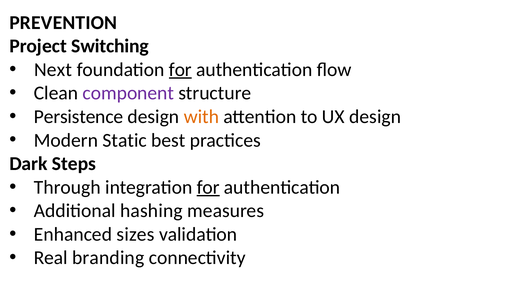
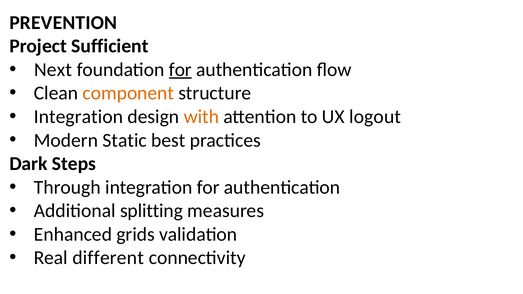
Switching: Switching -> Sufficient (110, 46)
component colour: purple -> orange (128, 93)
Persistence: Persistence -> Integration (78, 117)
UX design: design -> logout (375, 117)
for underline: present -> none (208, 187)
hashing: hashing -> splitting (152, 211)
sizes: sizes -> grids (136, 234)
branding: branding -> different (108, 258)
